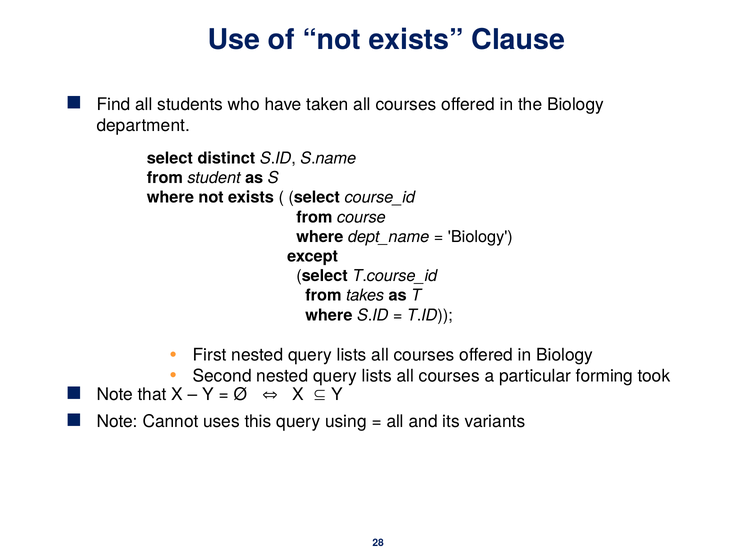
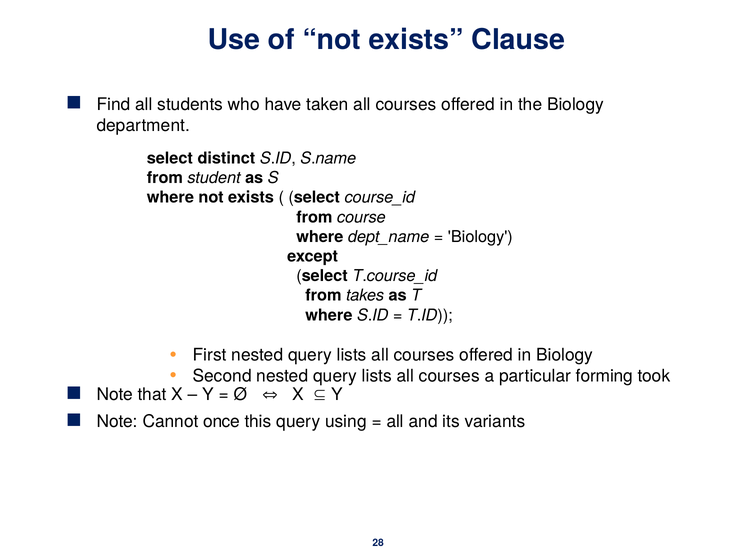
uses: uses -> once (222, 421)
